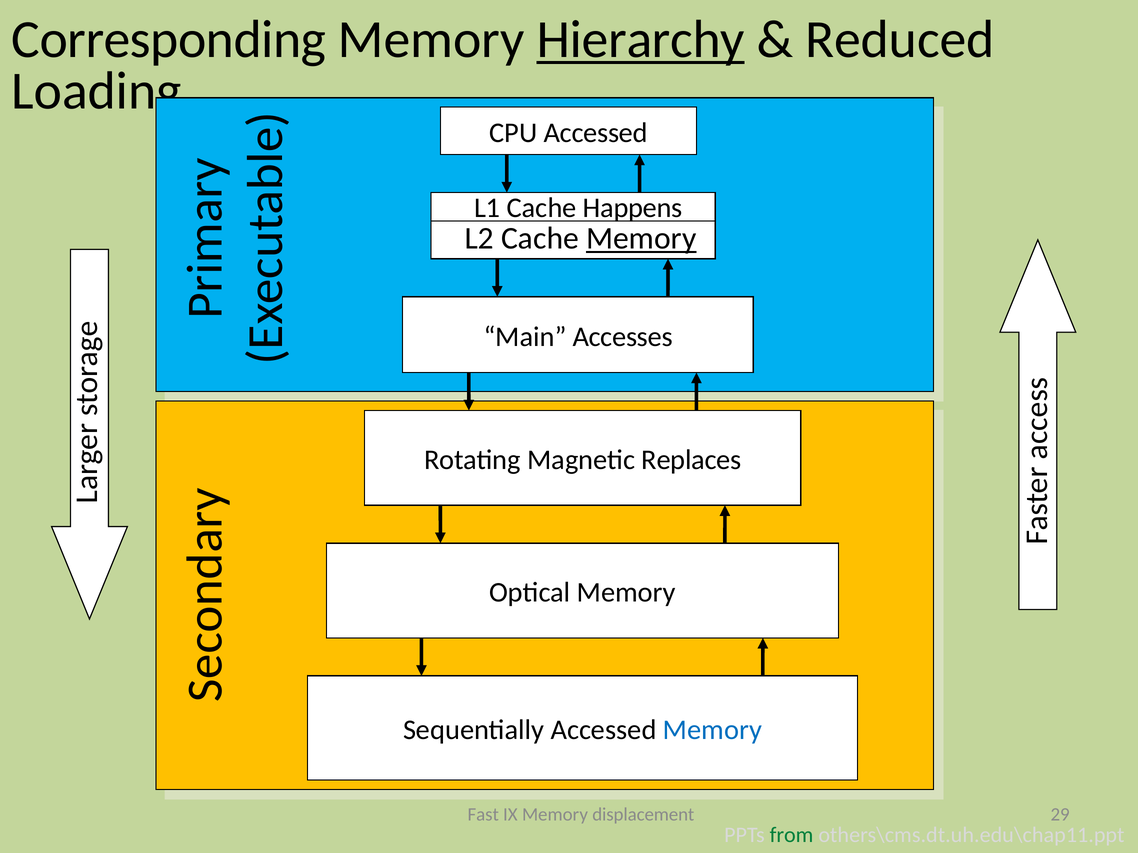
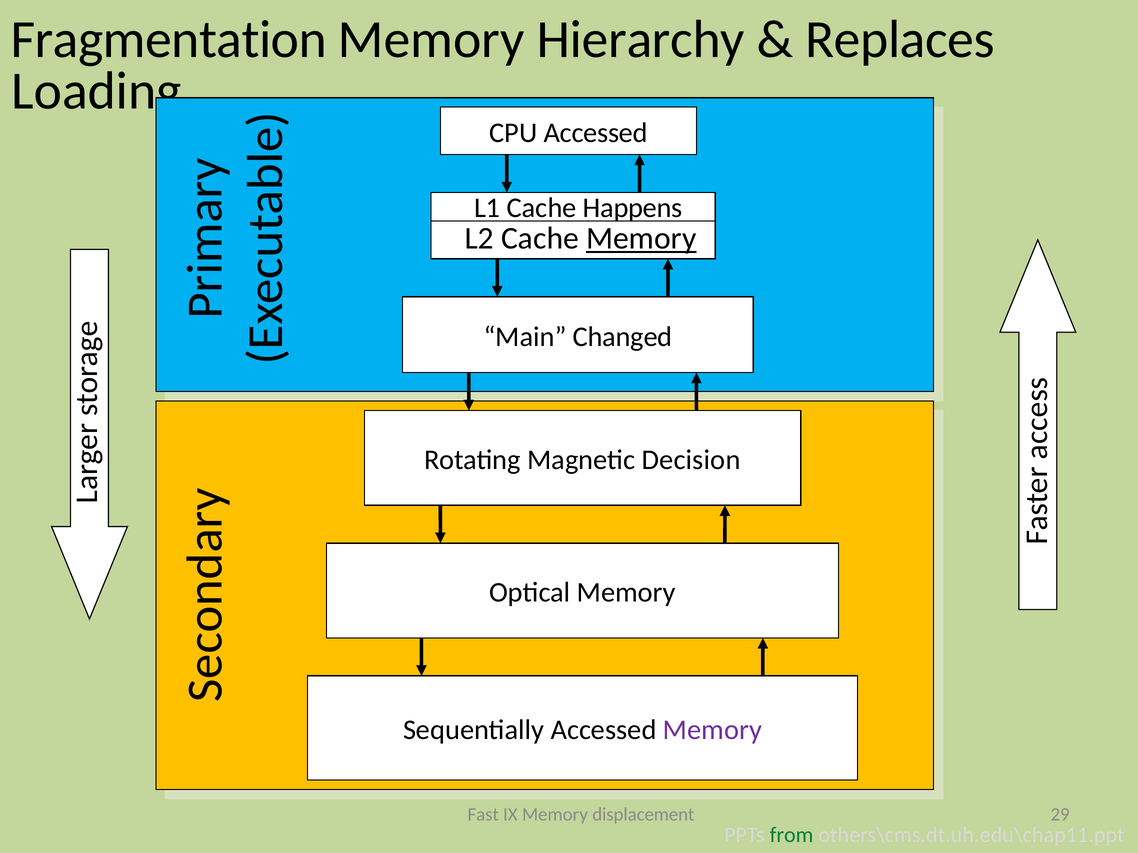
Corresponding: Corresponding -> Fragmentation (169, 39)
Hierarchy underline: present -> none (641, 39)
Reduced: Reduced -> Replaces (900, 39)
Accesses: Accesses -> Changed (623, 337)
Replaces: Replaces -> Decision (691, 460)
Memory colour: blue -> purple (712, 730)
